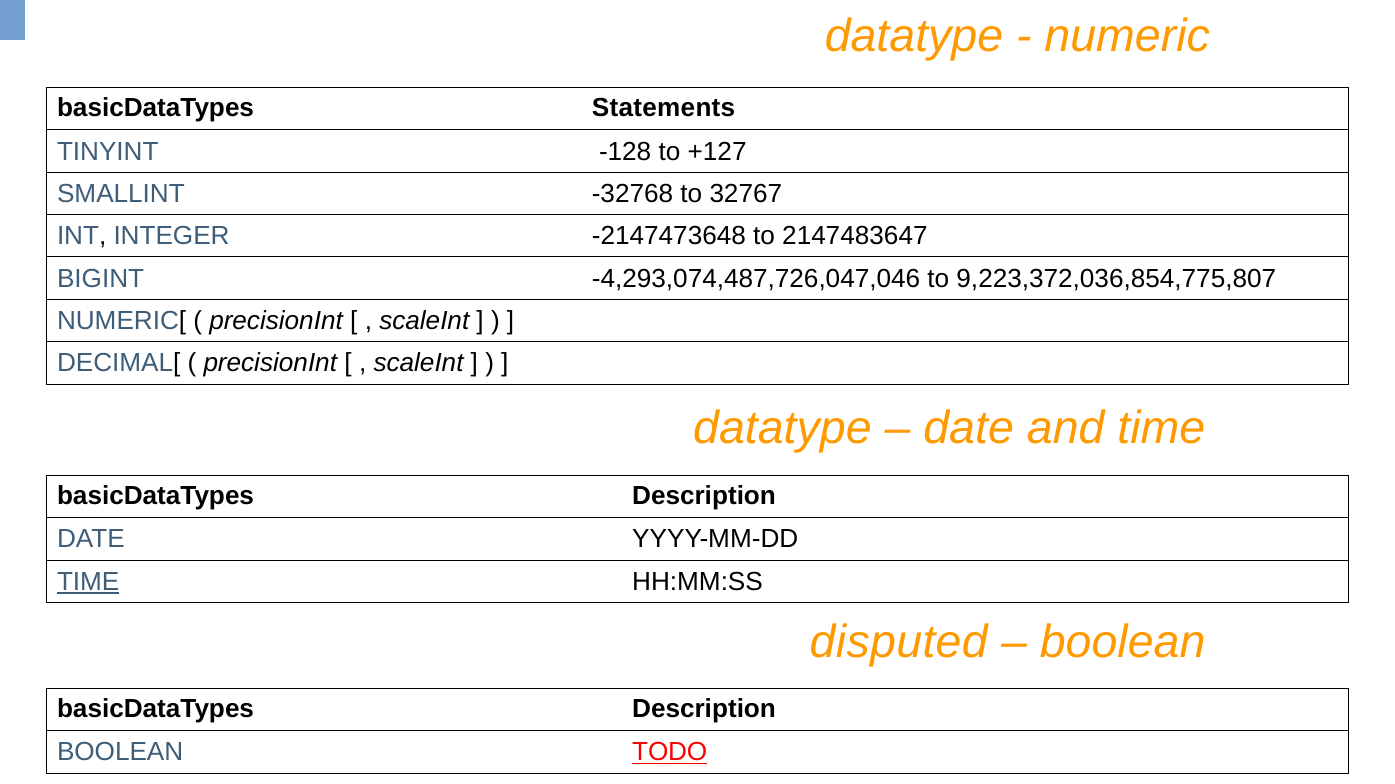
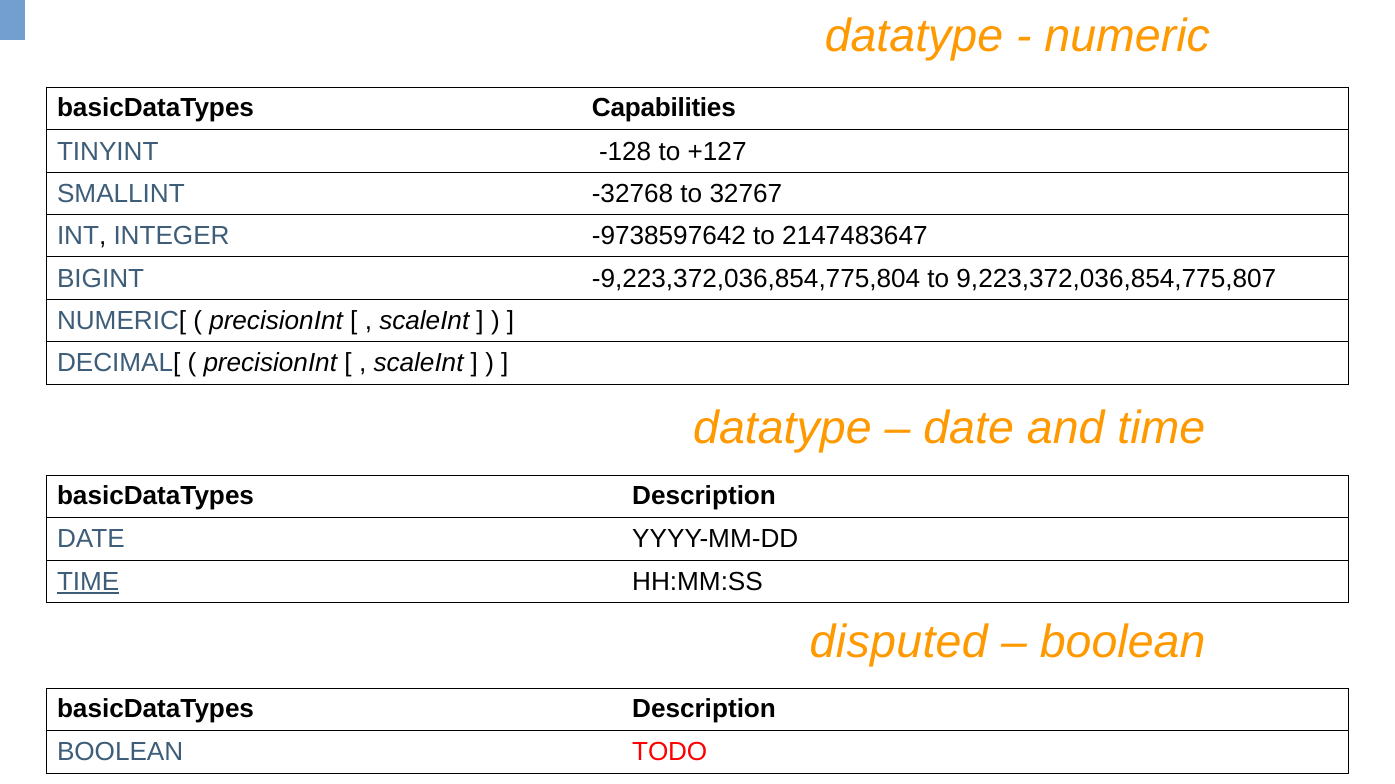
Statements: Statements -> Capabilities (664, 108)
-2147473648: -2147473648 -> -9738597642 (669, 236)
-4,293,074,487,726,047,046: -4,293,074,487,726,047,046 -> -9,223,372,036,854,775,804 (756, 279)
TODO underline: present -> none (670, 753)
